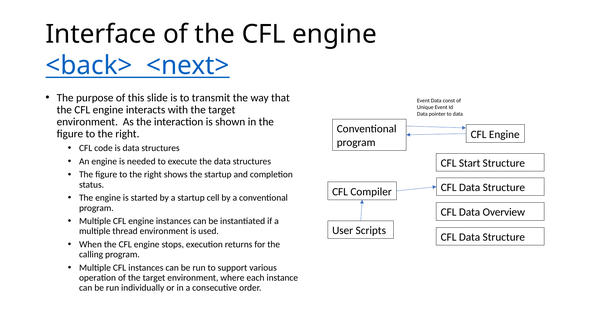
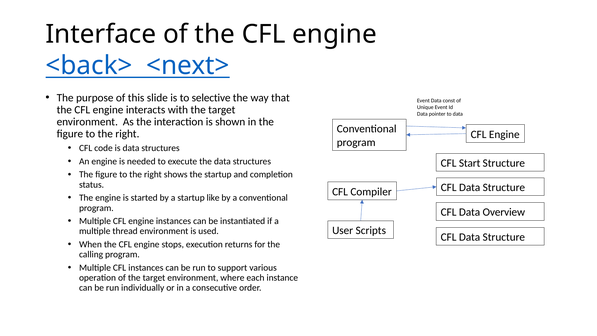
transmit: transmit -> selective (211, 98)
cell: cell -> like (213, 198)
